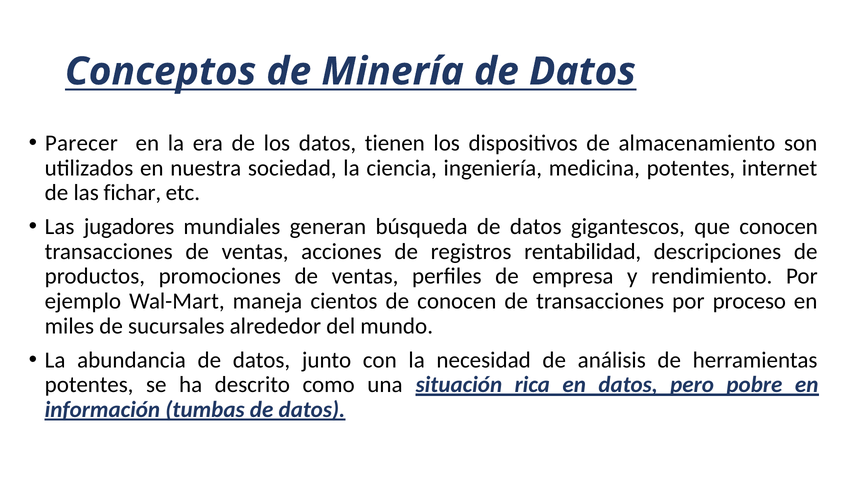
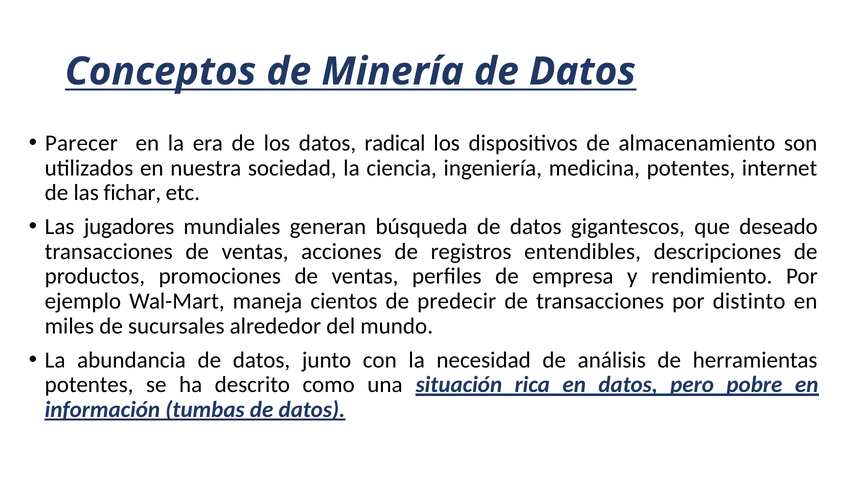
tienen: tienen -> radical (395, 143)
que conocen: conocen -> deseado (779, 226)
rentabilidad: rentabilidad -> entendibles (583, 251)
de conocen: conocen -> predecir (457, 301)
proceso: proceso -> distinto (749, 301)
